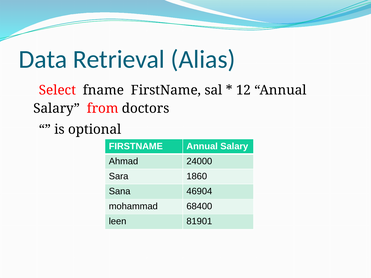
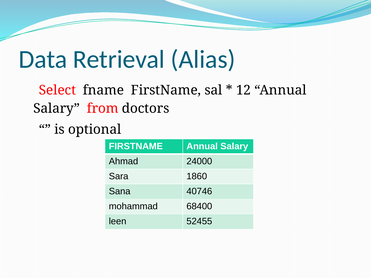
46904: 46904 -> 40746 (199, 191)
81901: 81901 -> 52455 (199, 222)
